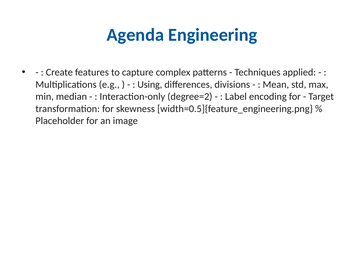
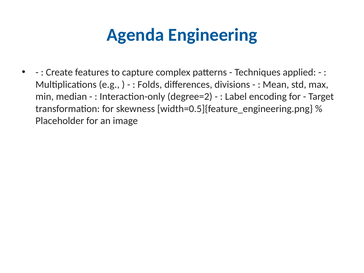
Using: Using -> Folds (150, 84)
